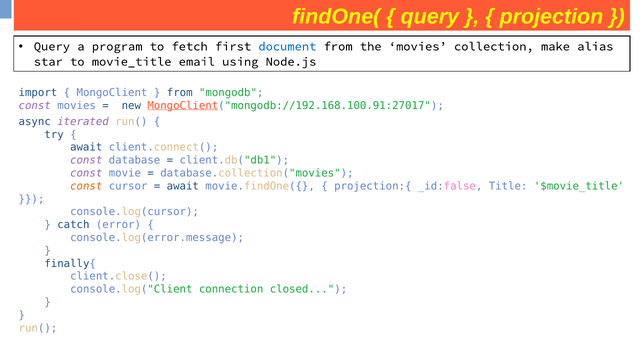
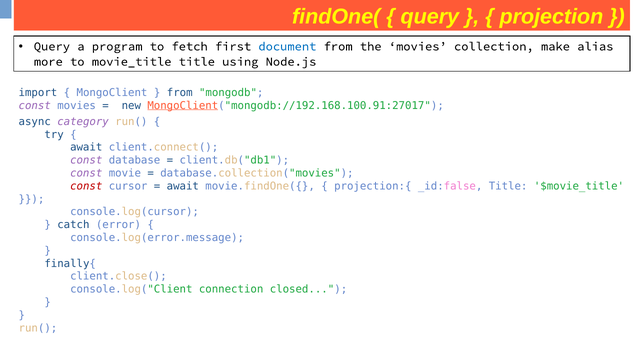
star: star -> more (48, 62)
email: email -> title (197, 62)
iterated: iterated -> category (83, 121)
const colour: orange -> red (86, 186)
